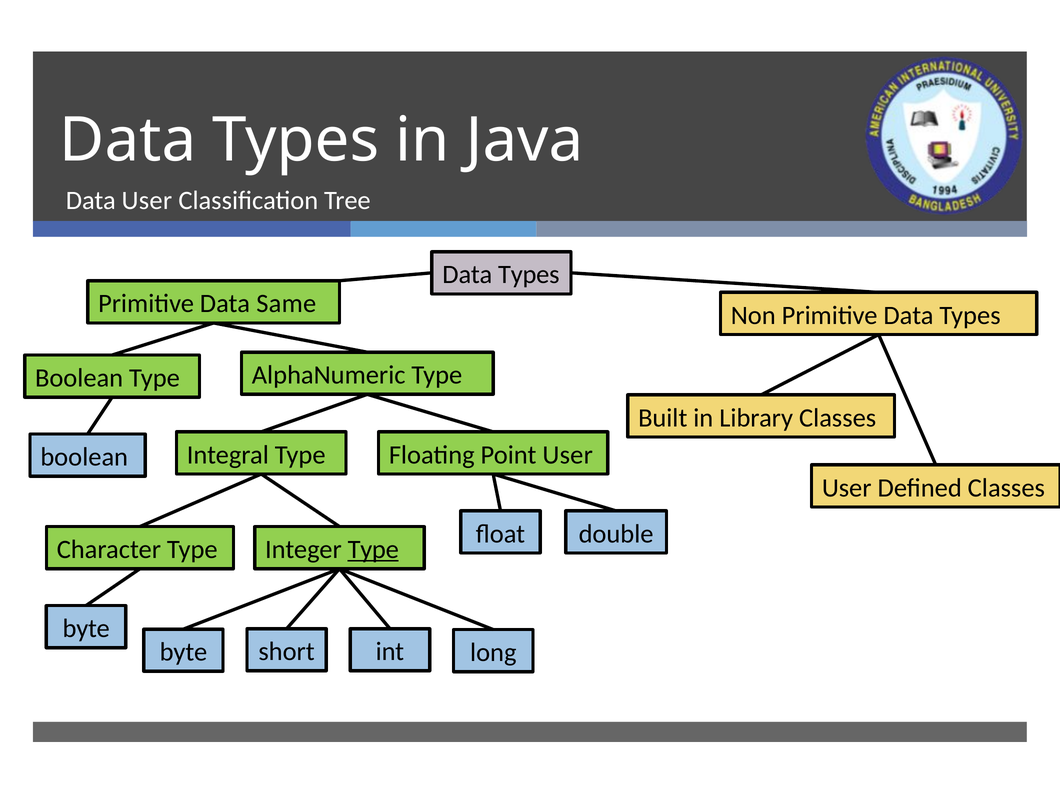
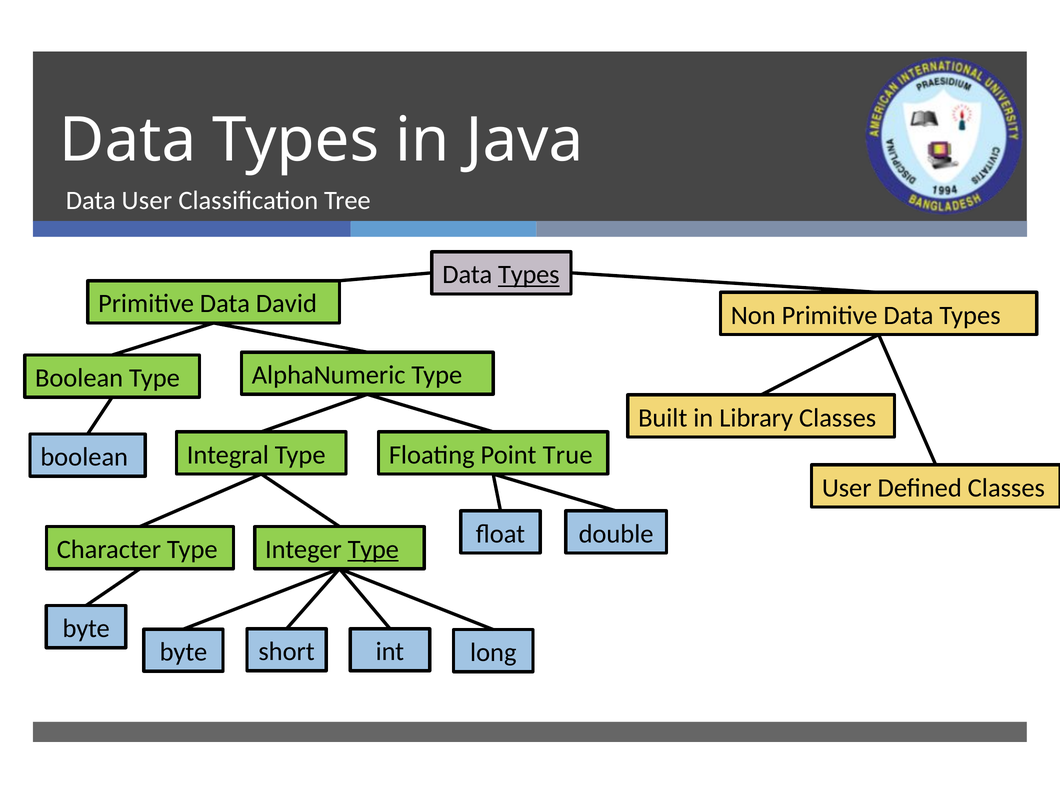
Types underline: none -> present (529, 275)
Same: Same -> David (286, 304)
Point User: User -> True (568, 455)
